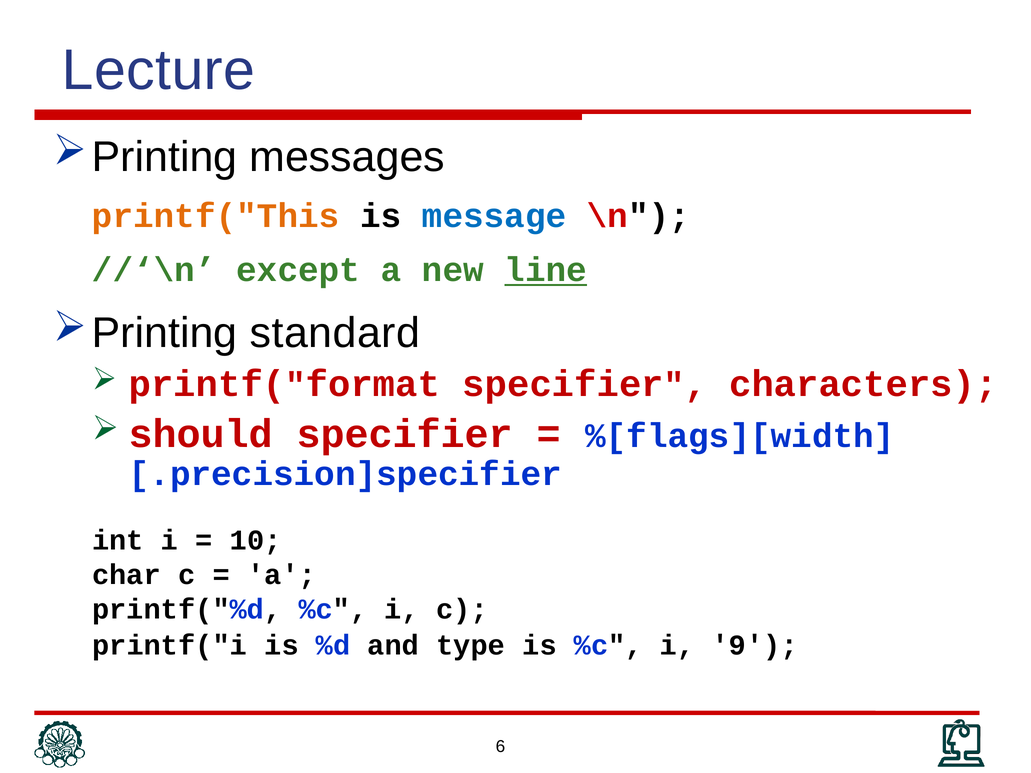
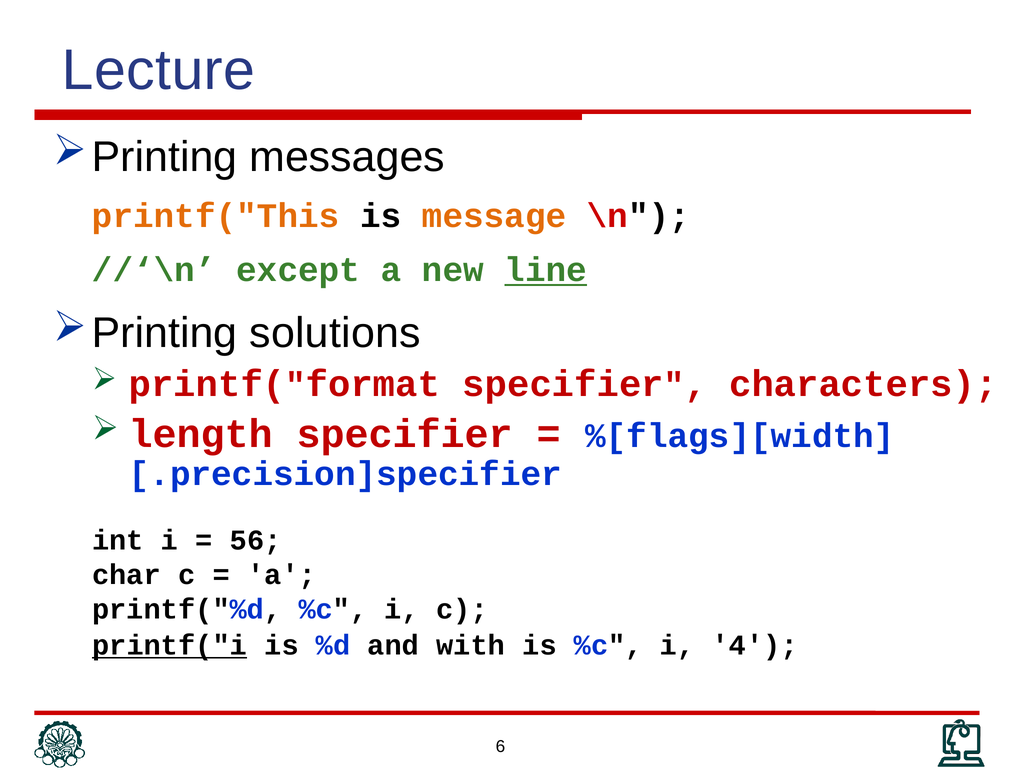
message colour: blue -> orange (494, 216)
standard: standard -> solutions (335, 333)
should: should -> length (201, 434)
10: 10 -> 56 (256, 541)
printf("i underline: none -> present (170, 646)
type: type -> with (471, 646)
9: 9 -> 4 (755, 646)
